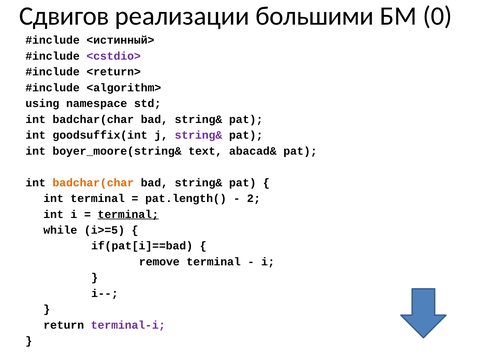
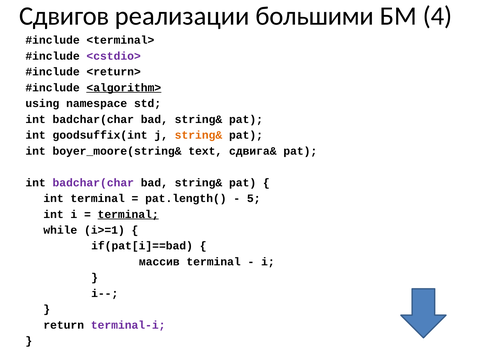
0: 0 -> 4 (437, 16)
<истинный>: <истинный> -> <terminal> (120, 40)
<algorithm> underline: none -> present (124, 88)
string& colour: purple -> orange (198, 135)
abacad&: abacad& -> сдвига& (253, 151)
badchar(char colour: orange -> purple (93, 182)
2: 2 -> 5 (254, 198)
i>=5: i>=5 -> i>=1 (104, 230)
remove: remove -> массив (159, 261)
